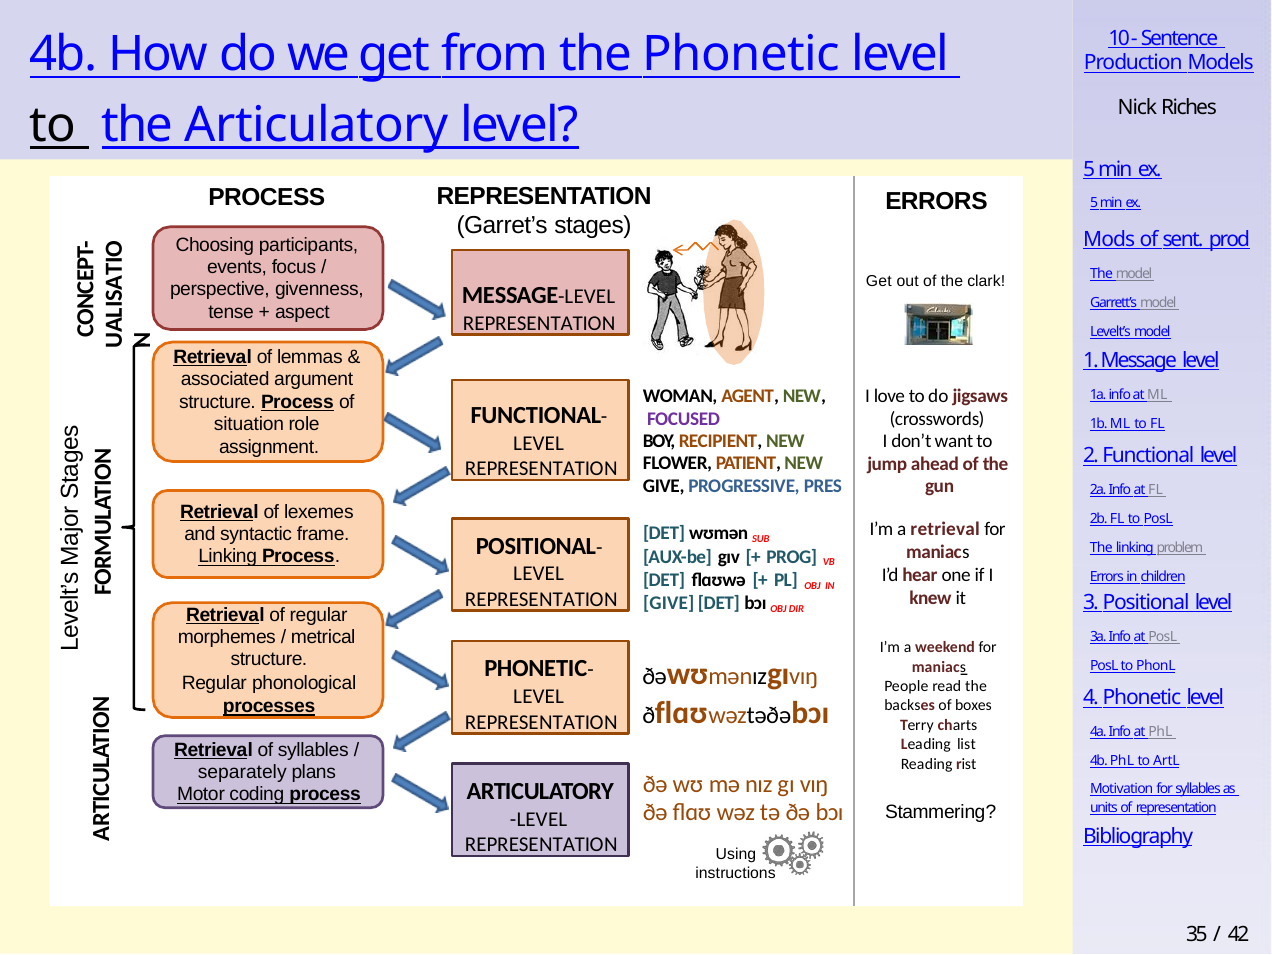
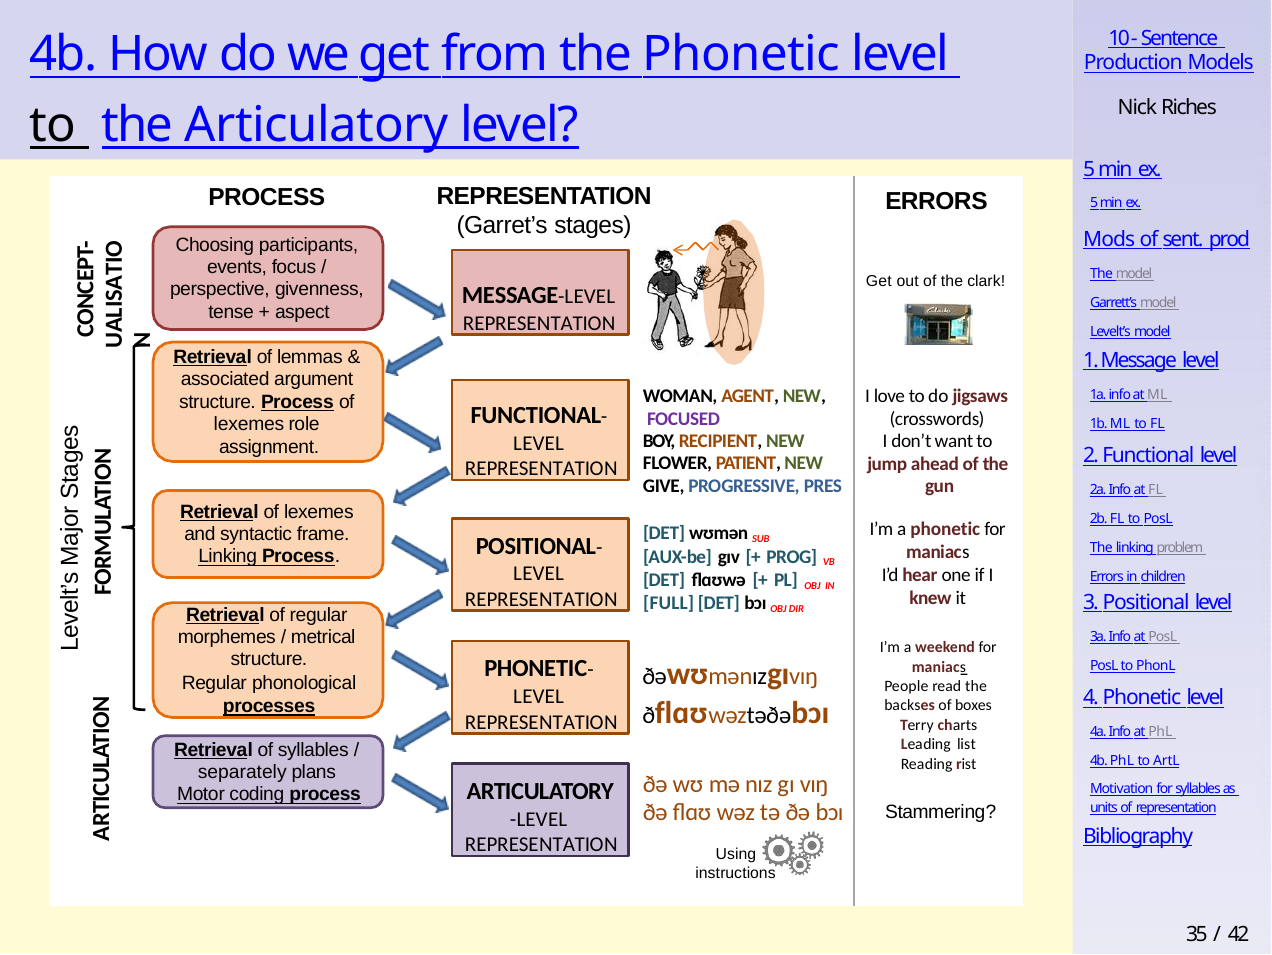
situation: situation -> lexemes (249, 424)
a retrieval: retrieval -> phonetic (945, 529)
GIVE: GIVE -> FULL (669, 603)
